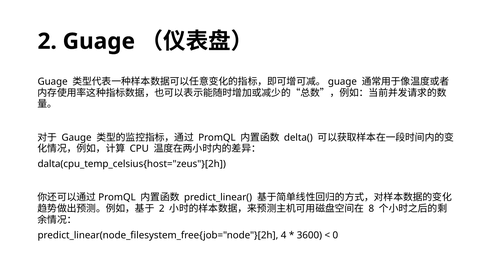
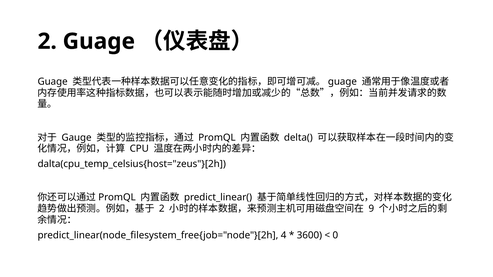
8: 8 -> 9 (371, 209)
